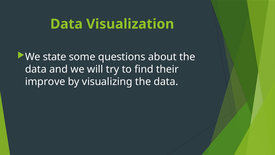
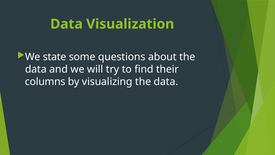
improve: improve -> columns (45, 81)
